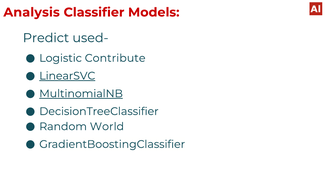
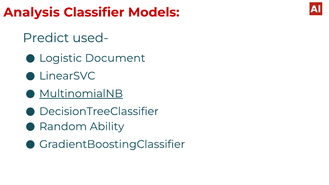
Contribute: Contribute -> Document (115, 58)
LinearSVC underline: present -> none (67, 76)
World: World -> Ability (107, 127)
